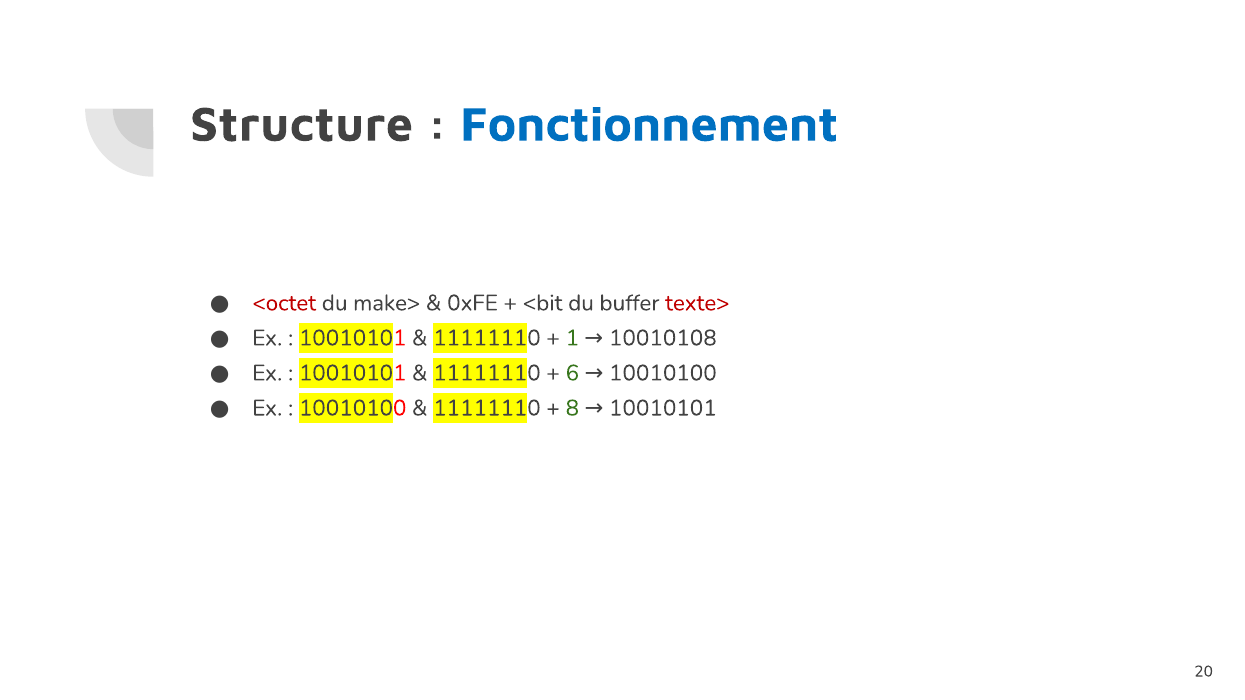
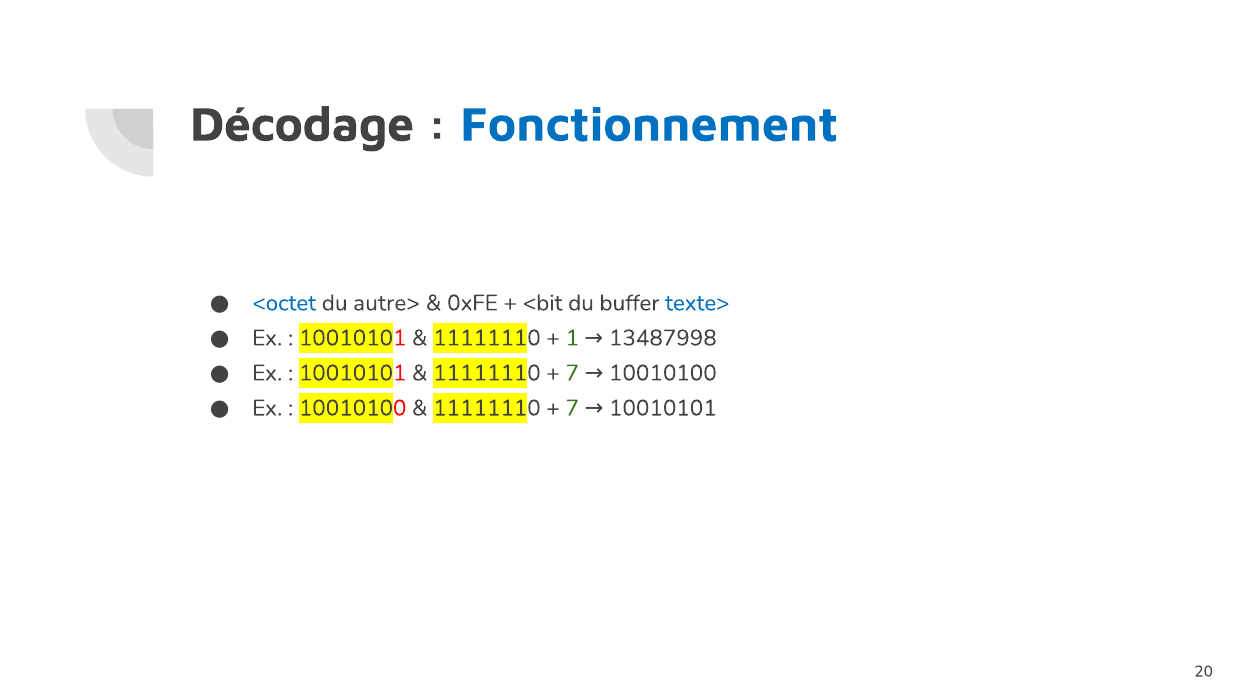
Structure: Structure -> Décodage (302, 125)
<octet colour: red -> blue (284, 303)
make>: make> -> autre> (387, 303)
texte> colour: red -> blue (697, 303)
10010108: 10010108 -> 13487998 (663, 338)
6: 6 -> 7 (572, 373)
8: 8 -> 7 (572, 408)
